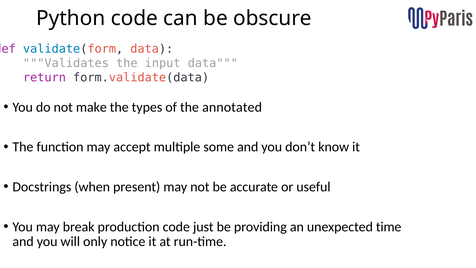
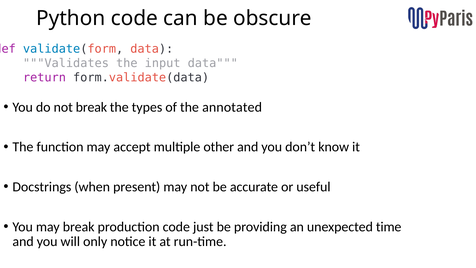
not make: make -> break (91, 107)
some: some -> other (219, 147)
